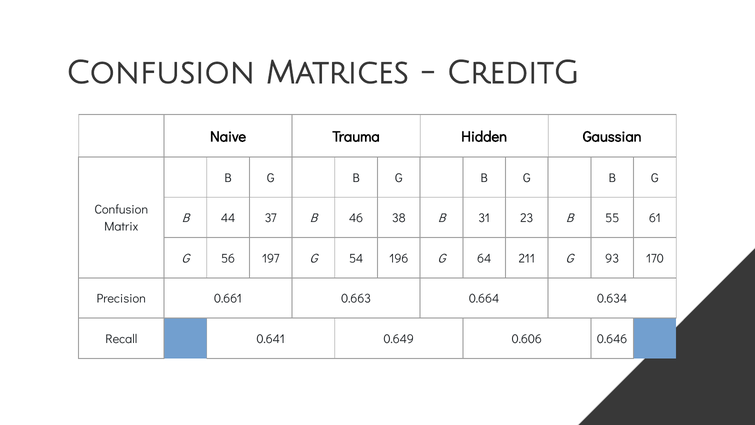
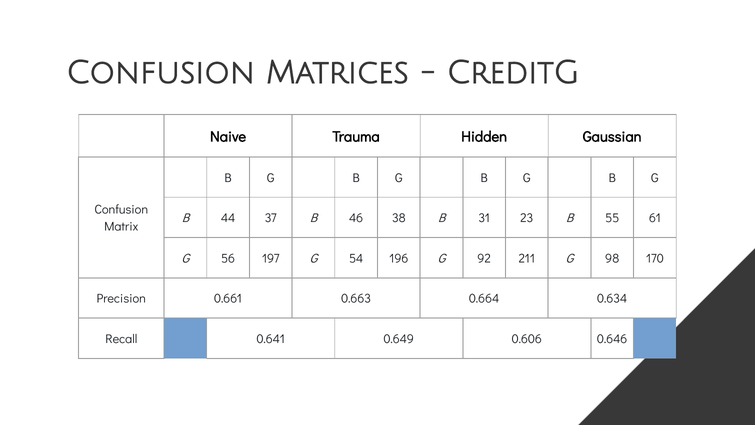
64: 64 -> 92 (484, 258)
93: 93 -> 98 (612, 258)
